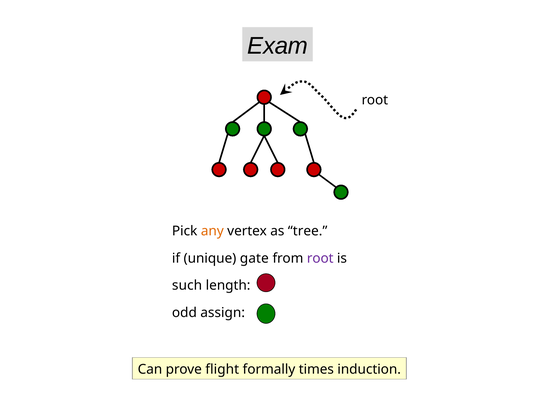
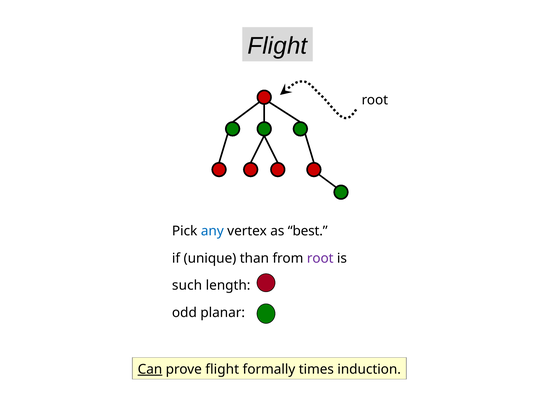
Exam: Exam -> Flight (277, 46)
any colour: orange -> blue (212, 231)
tree: tree -> best (308, 231)
gate: gate -> than (254, 258)
assign: assign -> planar (223, 312)
Can underline: none -> present (150, 369)
